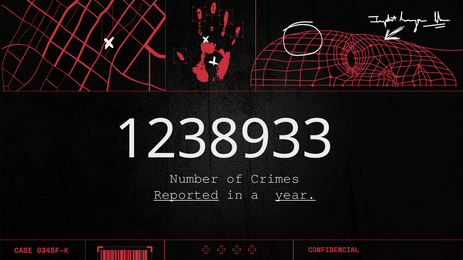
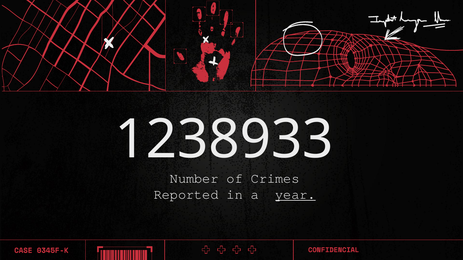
Reported underline: present -> none (186, 195)
